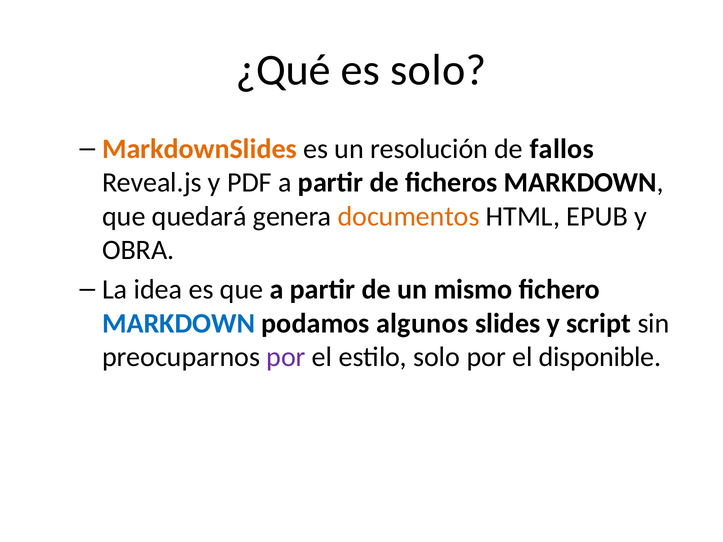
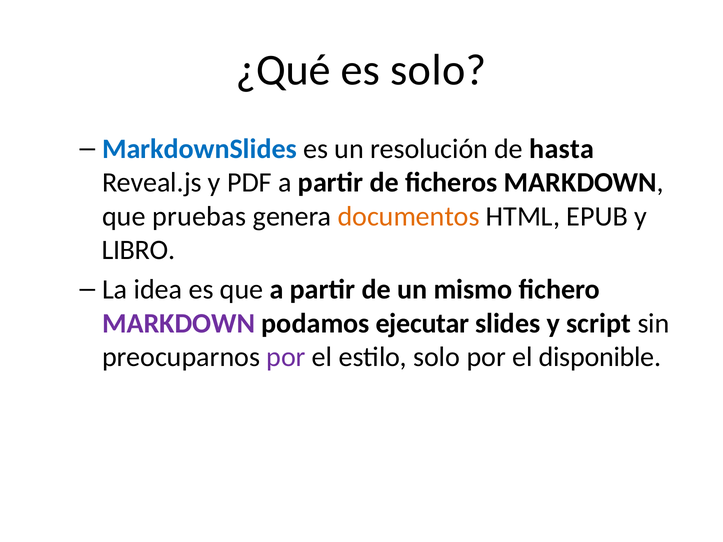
MarkdownSlides colour: orange -> blue (200, 149)
fallos: fallos -> hasta (562, 149)
quedará: quedará -> pruebas (199, 217)
OBRA: OBRA -> LIBRO (138, 250)
MARKDOWN colour: blue -> purple (179, 323)
algunos: algunos -> ejecutar (423, 323)
